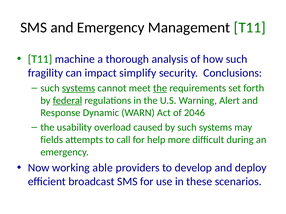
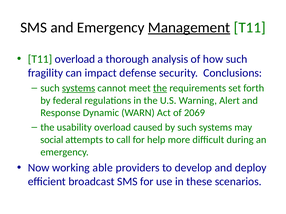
Management underline: none -> present (189, 28)
T11 machine: machine -> overload (75, 59)
simplify: simplify -> defense (138, 73)
federal underline: present -> none (67, 101)
2046: 2046 -> 2069 (194, 113)
fields: fields -> social (52, 140)
